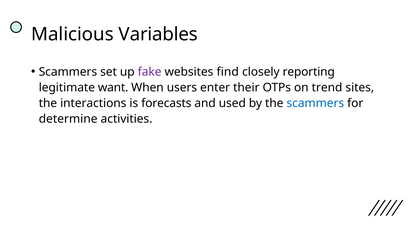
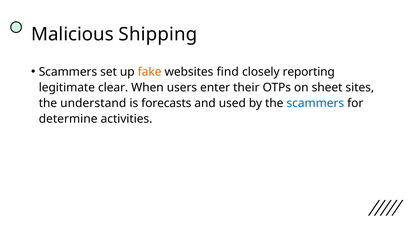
Variables: Variables -> Shipping (158, 34)
fake colour: purple -> orange (150, 72)
want: want -> clear (113, 88)
trend: trend -> sheet (327, 88)
interactions: interactions -> understand (93, 103)
